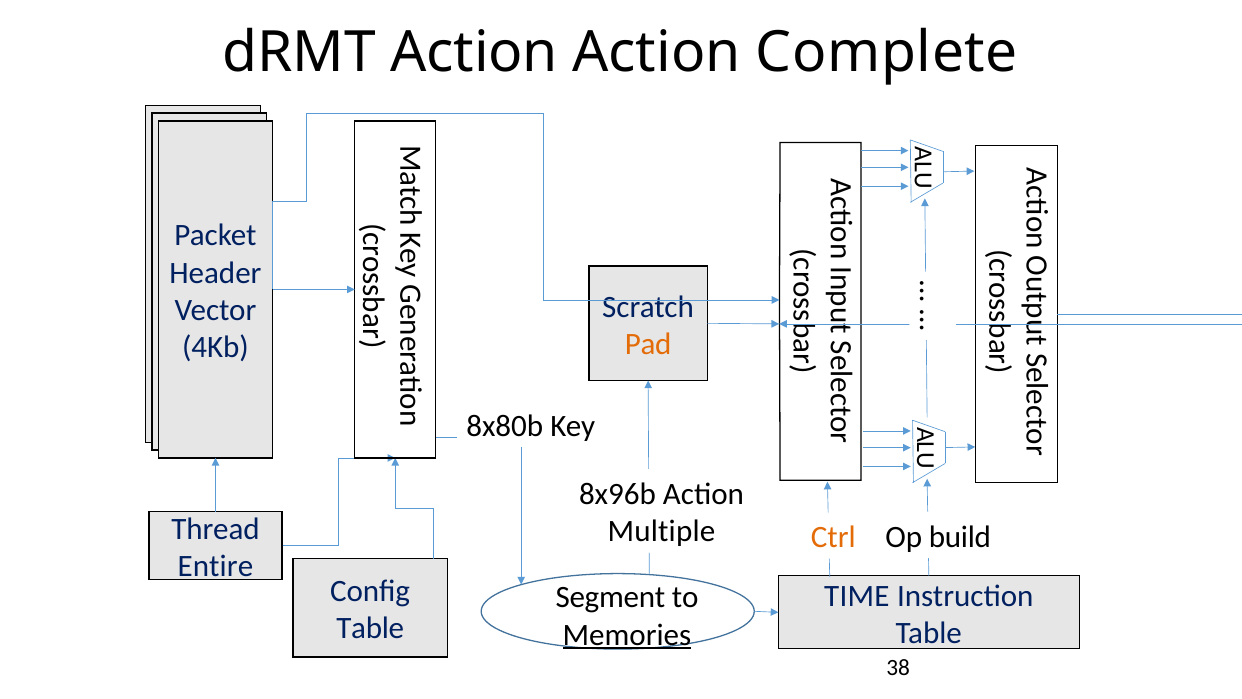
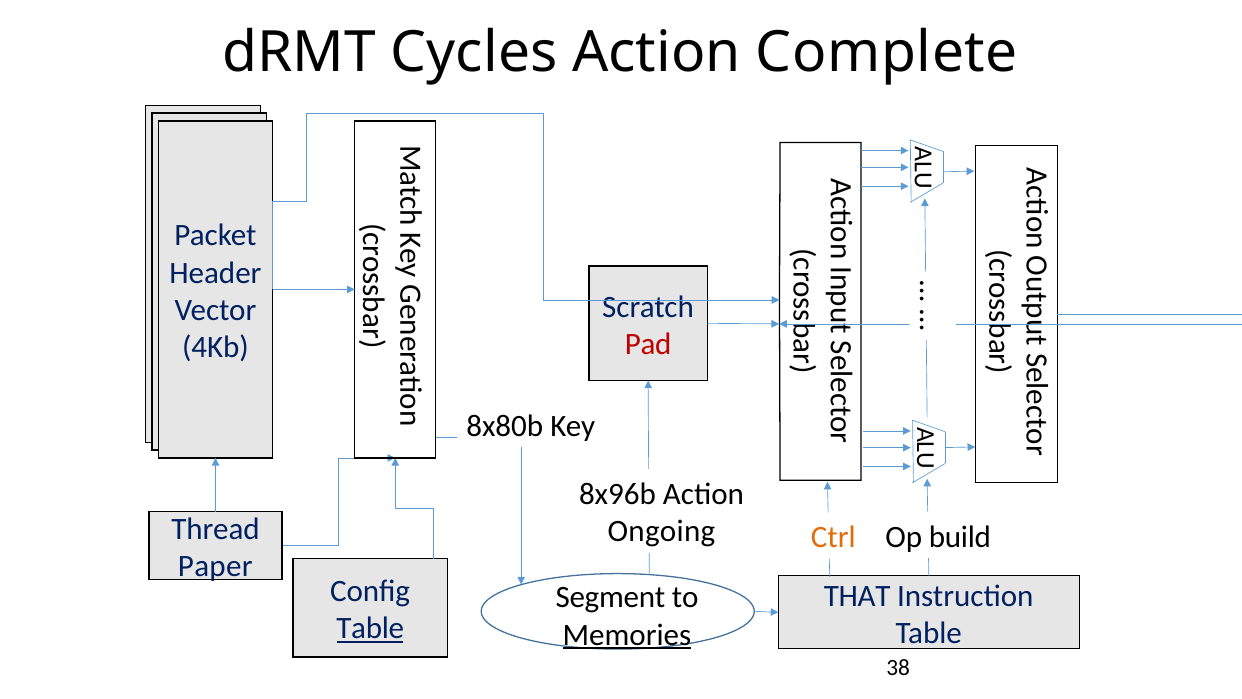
dRMT Action: Action -> Cycles (474, 52)
Pad colour: orange -> red (648, 344)
Multiple: Multiple -> Ongoing (661, 531)
Entire: Entire -> Paper (215, 566)
TIME: TIME -> THAT (857, 596)
Table underline: none -> present (370, 628)
